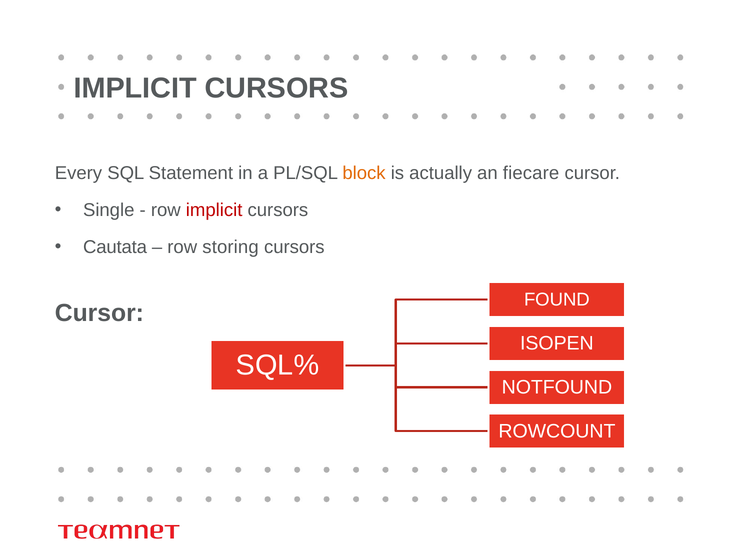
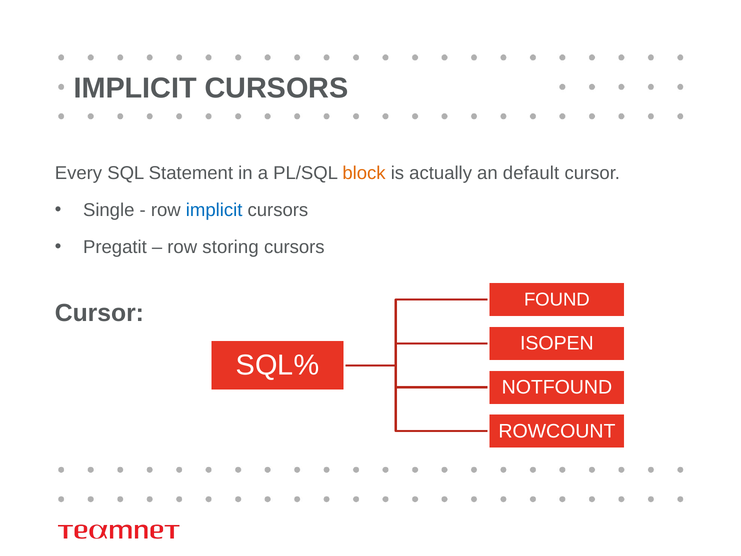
fiecare: fiecare -> default (531, 173)
implicit colour: red -> blue (214, 210)
Cautata: Cautata -> Pregatit (115, 247)
